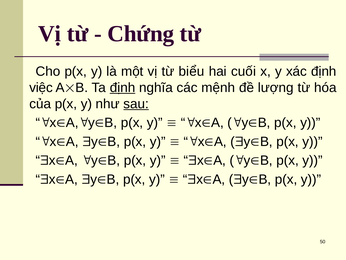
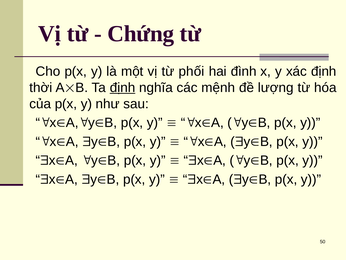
biểu: biểu -> phối (191, 71)
cuối: cuối -> đình (244, 71)
việc: việc -> thời (41, 87)
sau underline: present -> none (136, 104)
